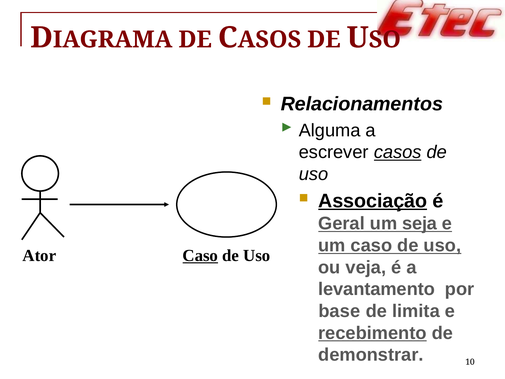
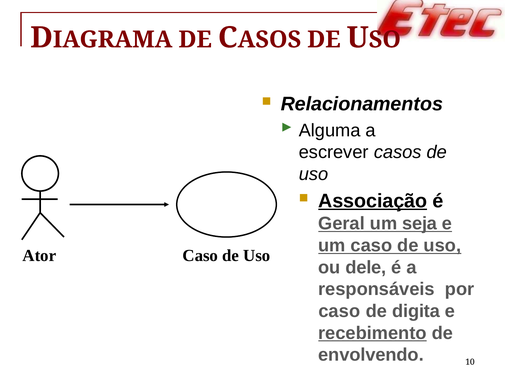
casos underline: present -> none (398, 152)
Caso underline: present -> none (200, 256)
veja: veja -> dele (366, 267)
levantamento: levantamento -> responsáveis (376, 289)
base: base -> caso (339, 311)
limita: limita -> digita (416, 311)
demonstrar: demonstrar -> envolvendo (371, 355)
